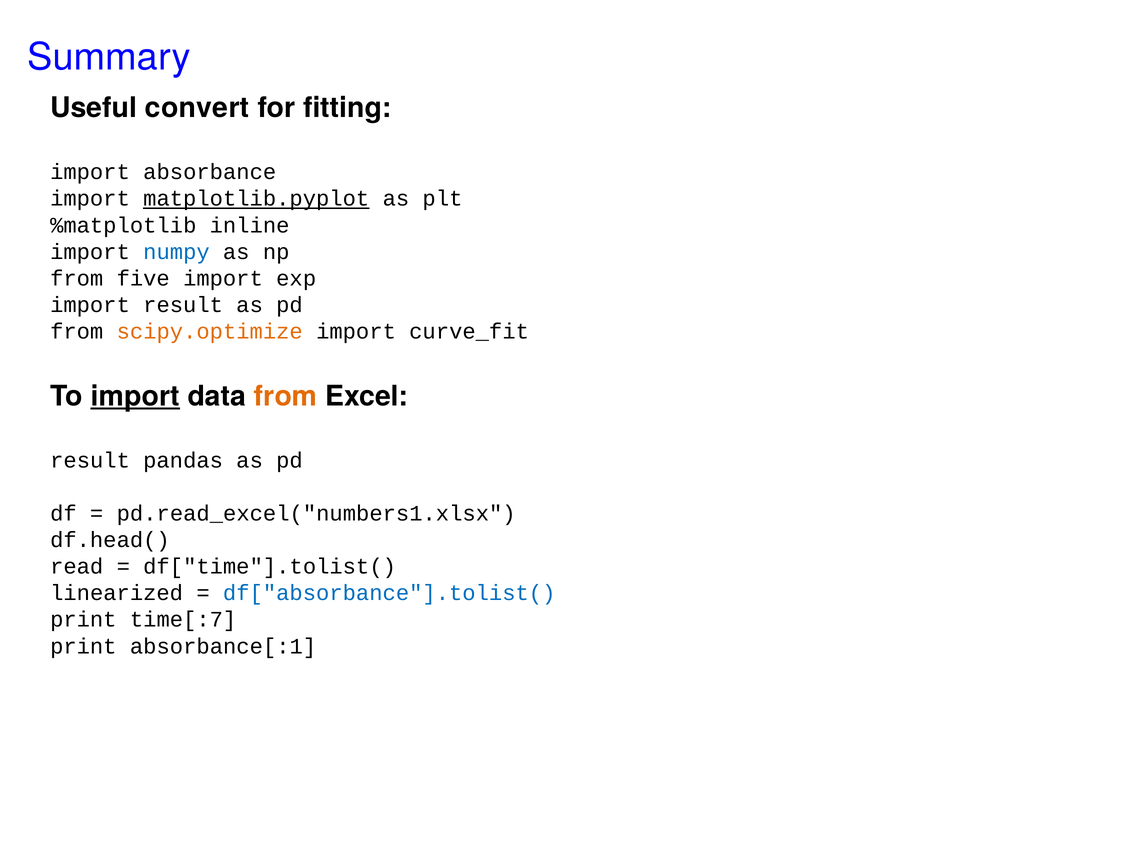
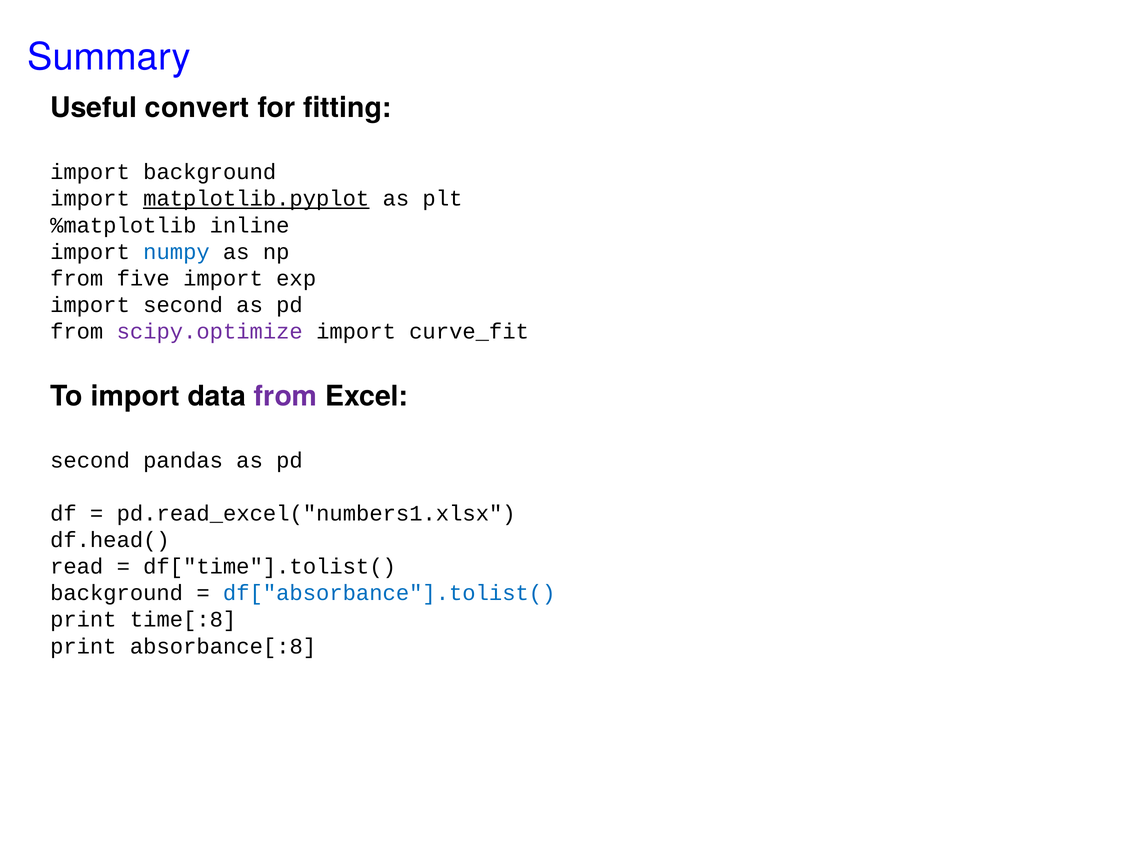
import absorbance: absorbance -> background (210, 172)
import result: result -> second (183, 305)
scipy.optimize colour: orange -> purple (210, 332)
import underline: present -> none (135, 397)
from colour: orange -> purple (286, 397)
result: result -> second (90, 461)
linearized: linearized -> background (117, 593)
time[:7: time[:7 -> time[:8 (183, 620)
absorbance[:1: absorbance[:1 -> absorbance[:8 (223, 647)
